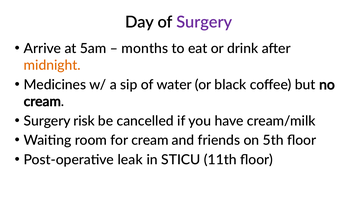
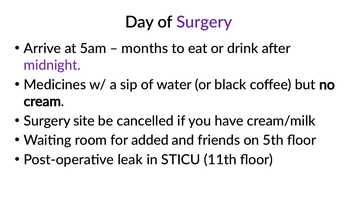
midnight colour: orange -> purple (52, 65)
risk: risk -> site (84, 121)
for cream: cream -> added (150, 141)
